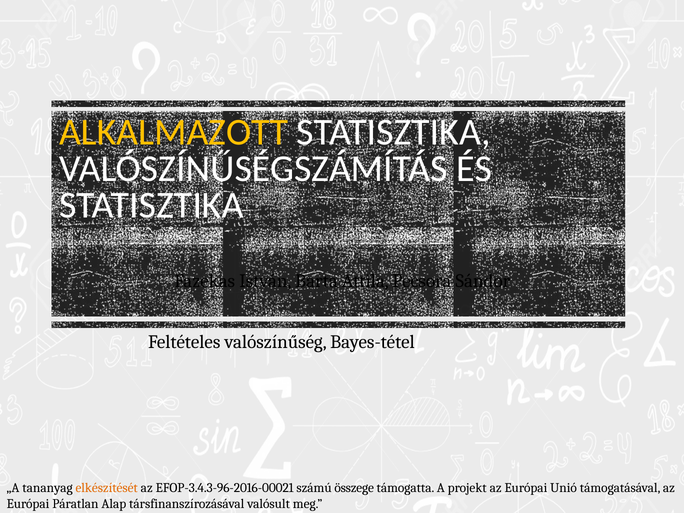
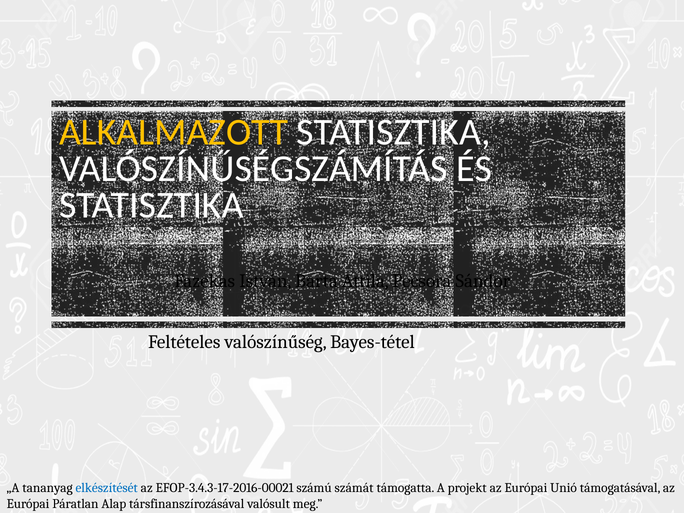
elkészítését colour: orange -> blue (107, 488)
EFOP-3.4.3-96-2016-00021: EFOP-3.4.3-96-2016-00021 -> EFOP-3.4.3-17-2016-00021 (225, 488)
összege: összege -> számát (354, 488)
